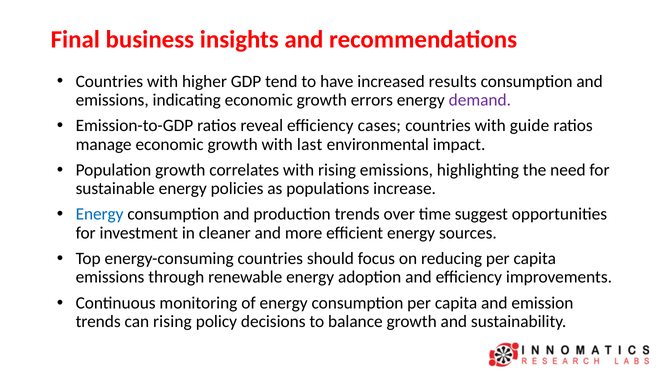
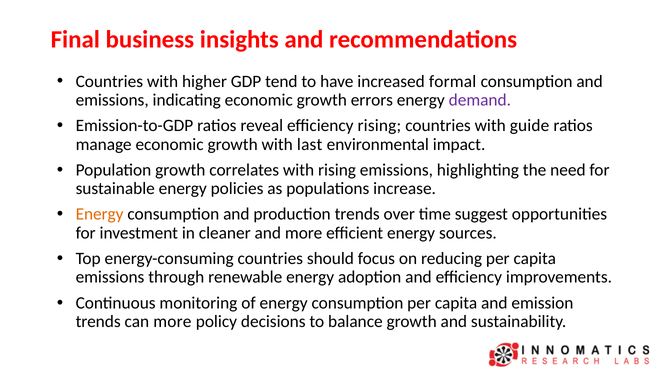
results: results -> formal (453, 81)
efficiency cases: cases -> rising (379, 126)
Energy colour: blue -> orange (100, 214)
can rising: rising -> more (172, 322)
